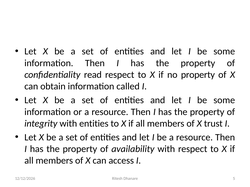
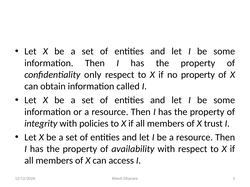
read: read -> only (93, 75)
with entities: entities -> policies (94, 124)
